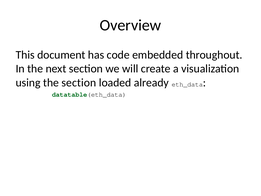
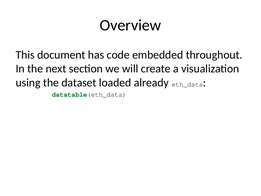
the section: section -> dataset (79, 83)
